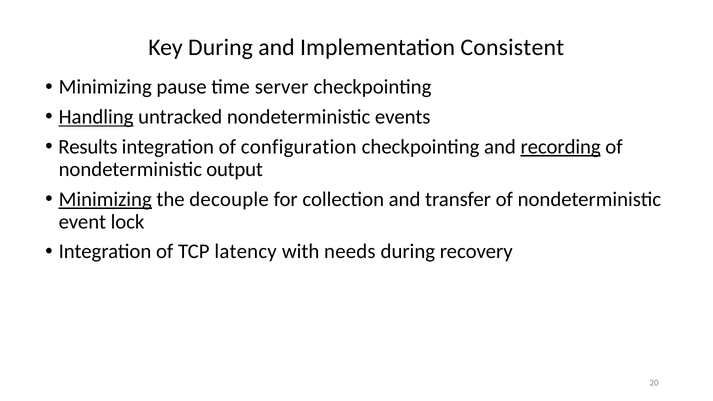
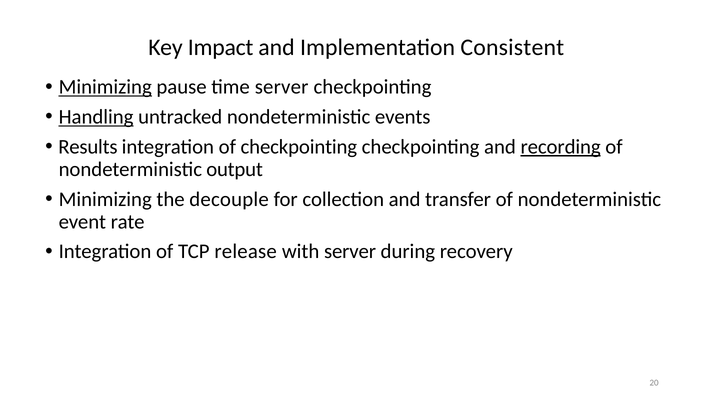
Key During: During -> Impact (221, 47)
Minimizing underline: none -> present (105, 87)
of configuration: configuration -> checkpointing (299, 147)
Minimizing underline: present -> none (105, 199)
lock: lock -> rate (128, 222)
latency: latency -> release (246, 252)
with needs: needs -> server (350, 252)
